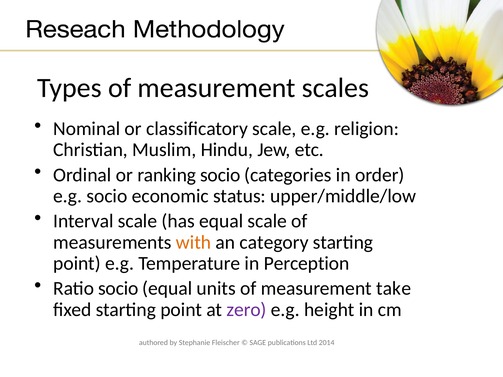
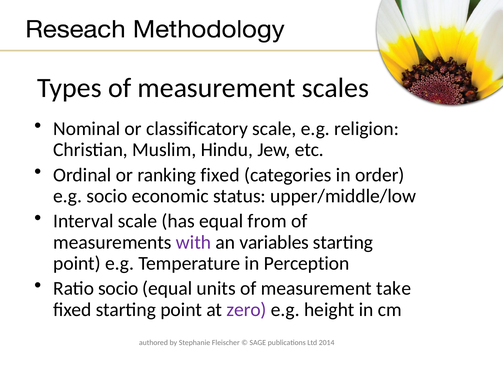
ranking socio: socio -> fixed (220, 175)
equal scale: scale -> from (267, 221)
with colour: orange -> purple (194, 242)
category: category -> variables (274, 242)
